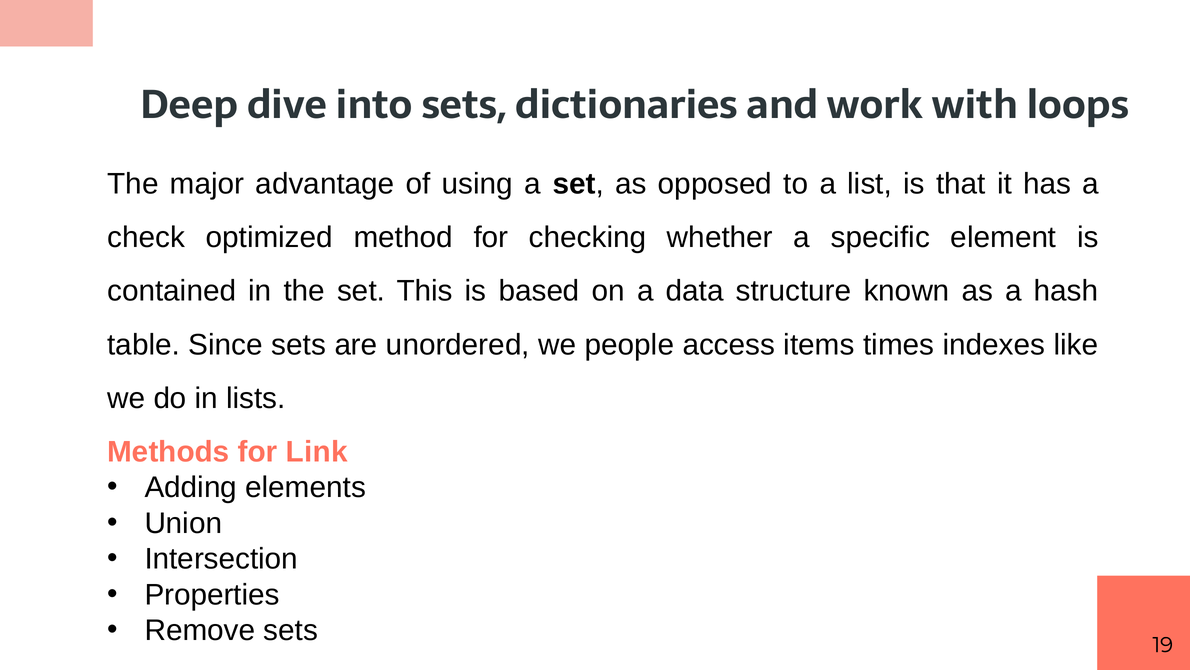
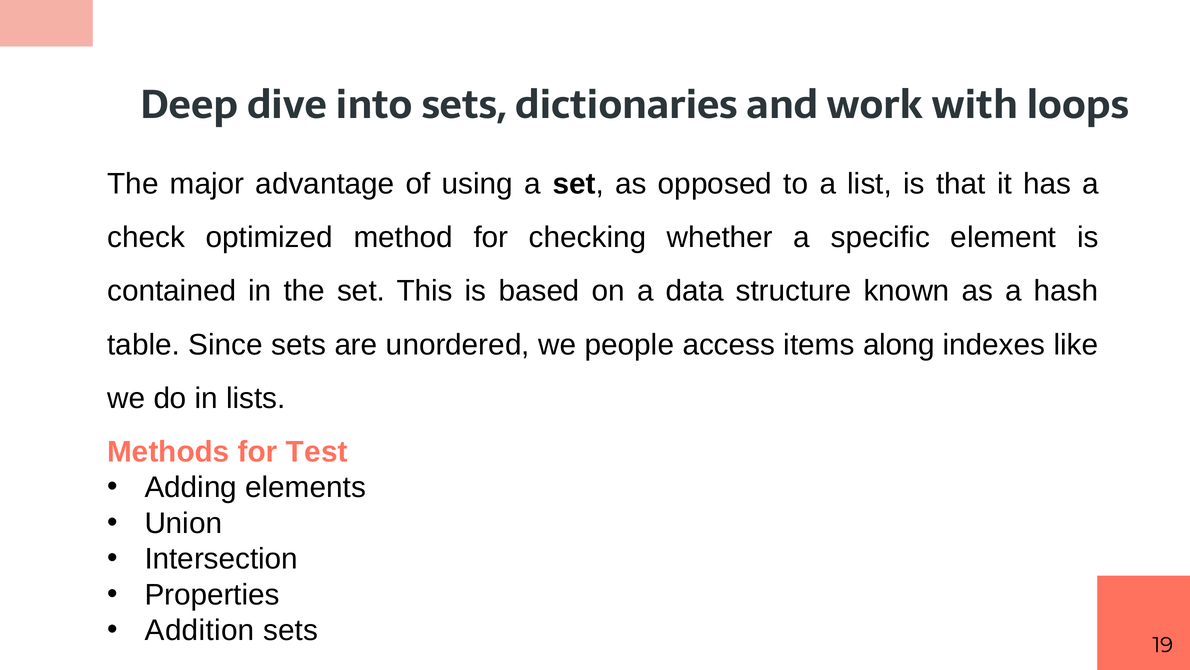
times: times -> along (899, 344)
Link: Link -> Test (317, 452)
Remove: Remove -> Addition (200, 630)
